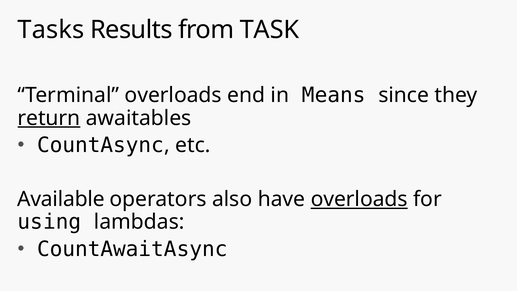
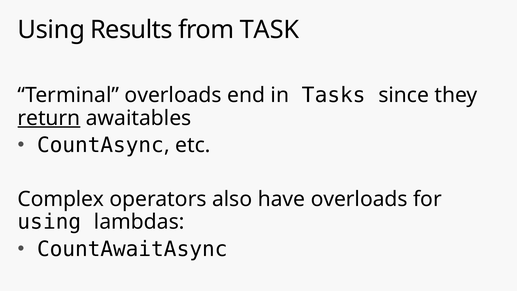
Tasks: Tasks -> Using (51, 30)
Means: Means -> Tasks (334, 95)
Available: Available -> Complex (61, 199)
overloads underline: present -> none (359, 199)
